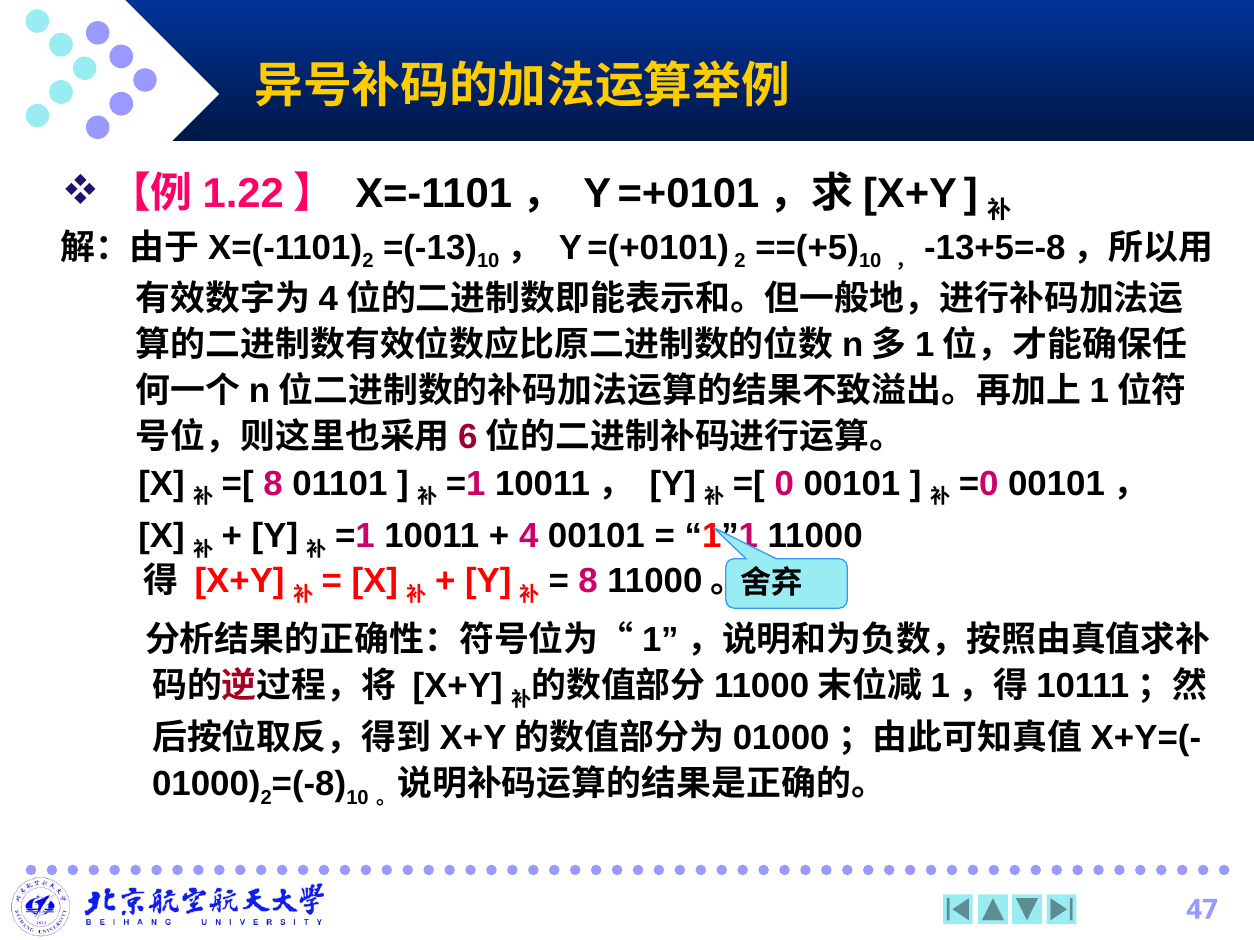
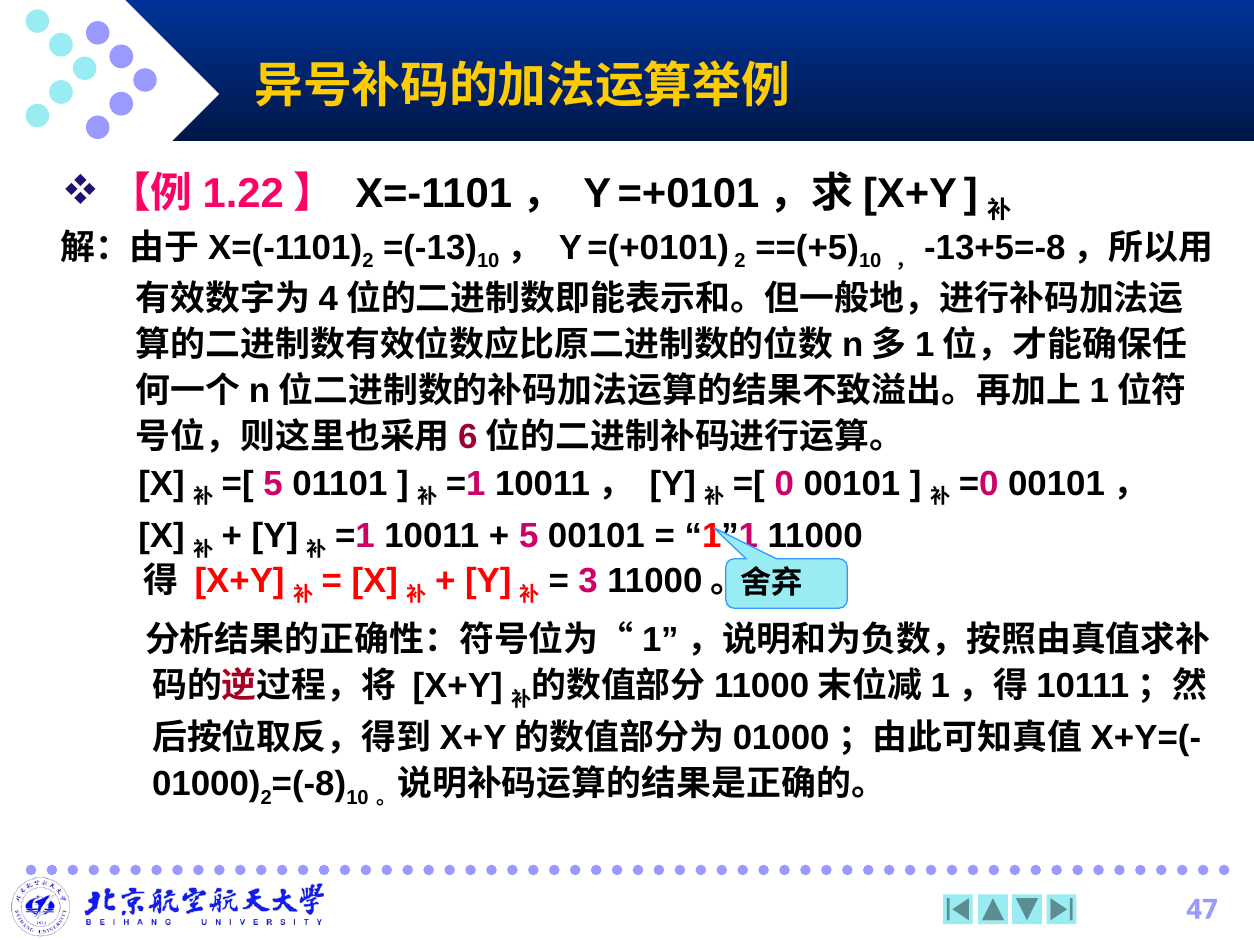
8: 8 -> 5 (273, 484)
4: 4 -> 5 (529, 536)
8: 8 -> 3 (588, 581)
